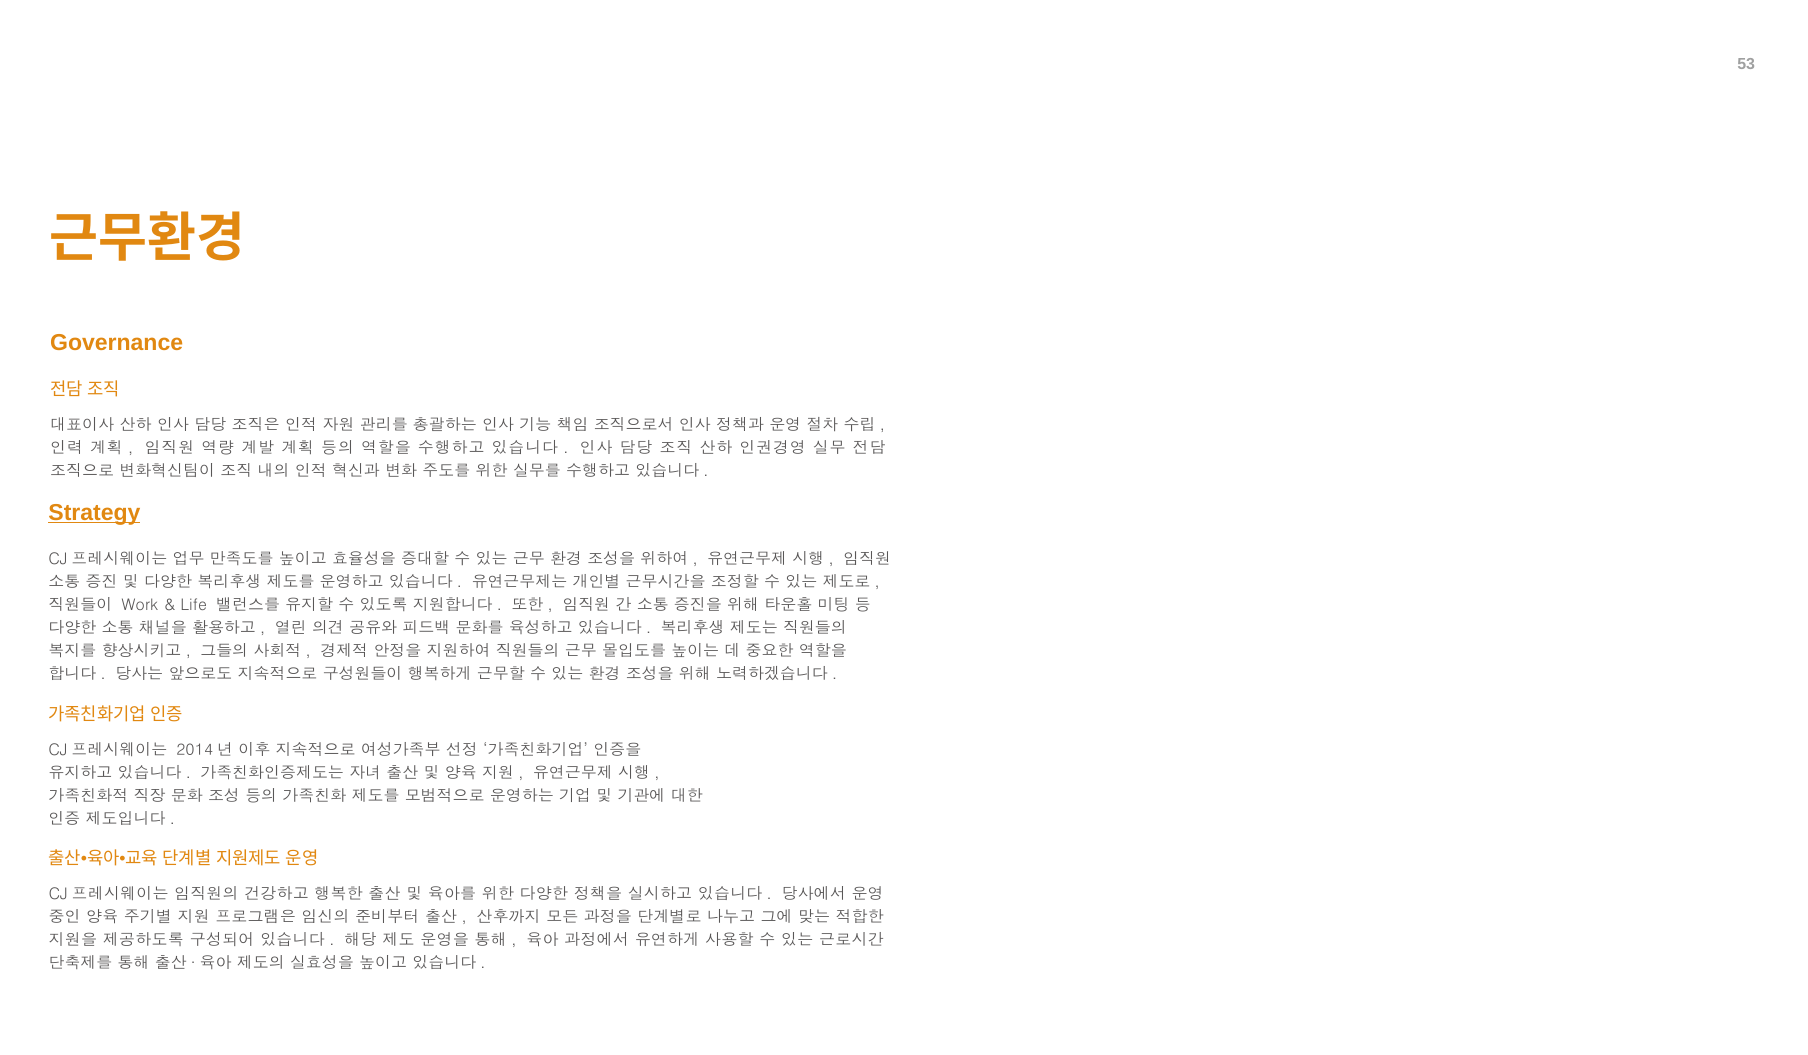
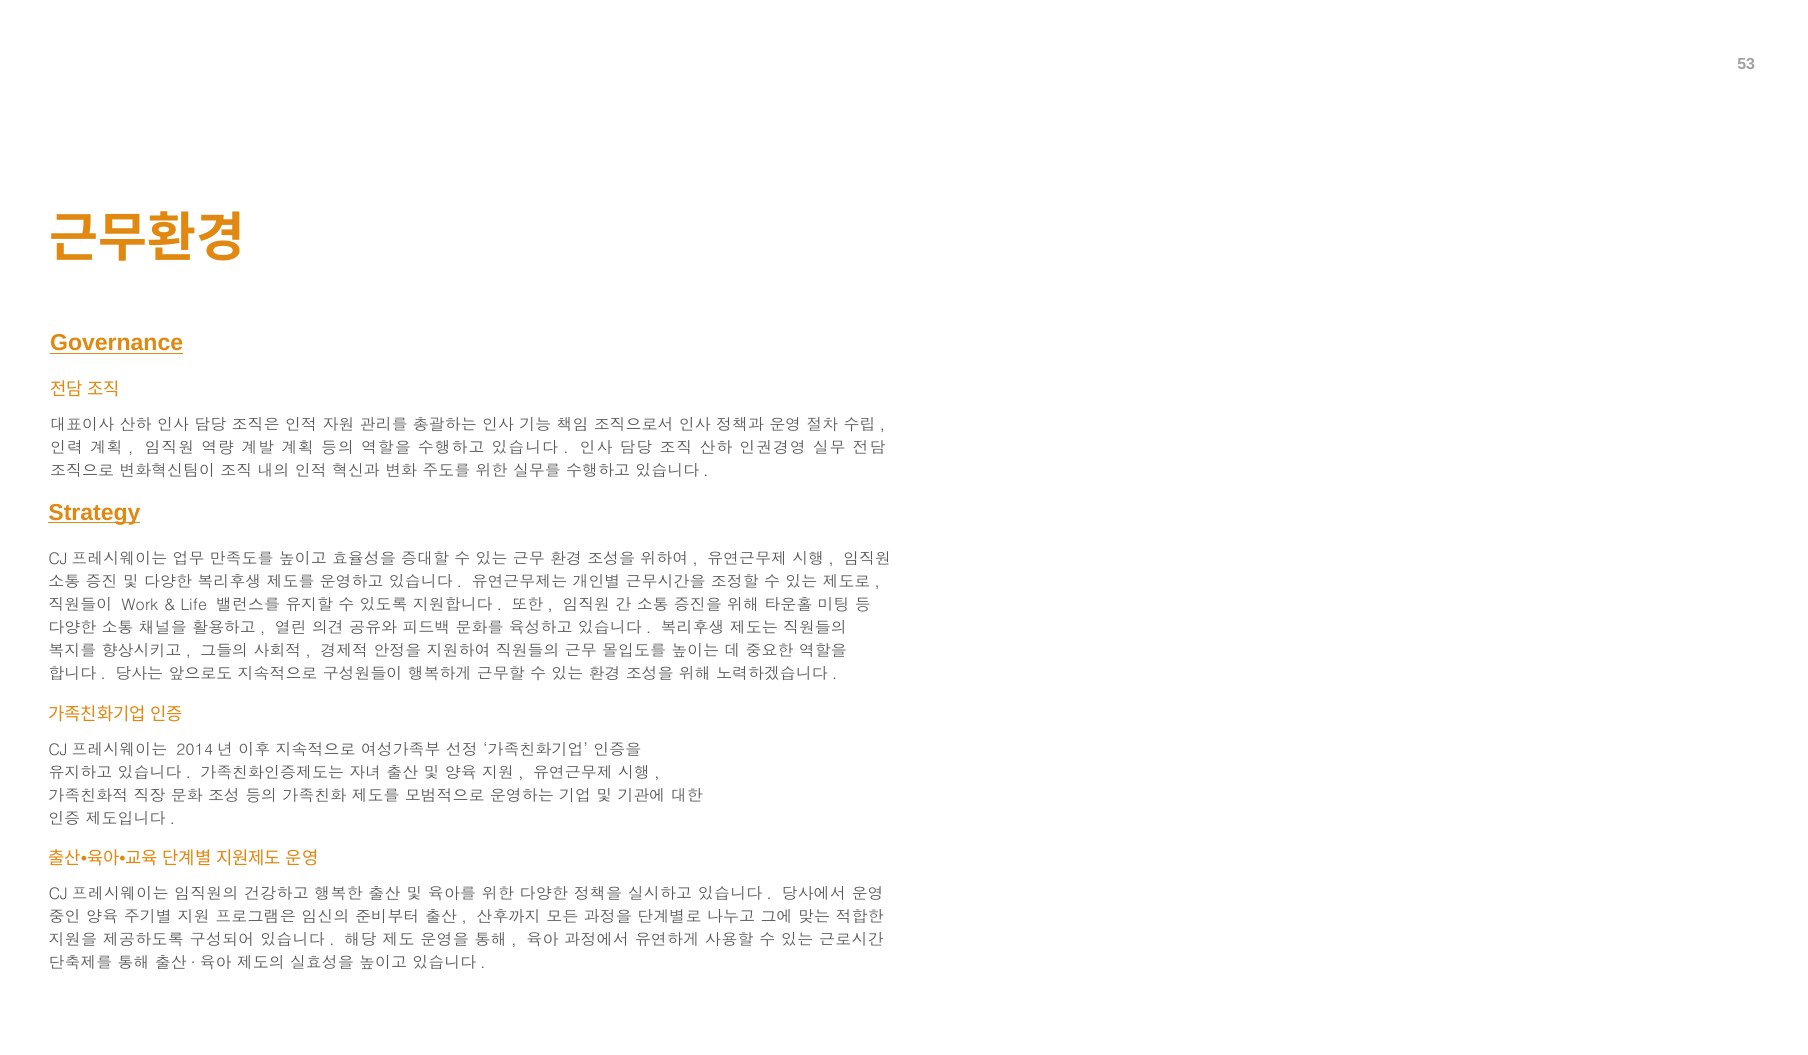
Governance underline: none -> present (117, 344)
